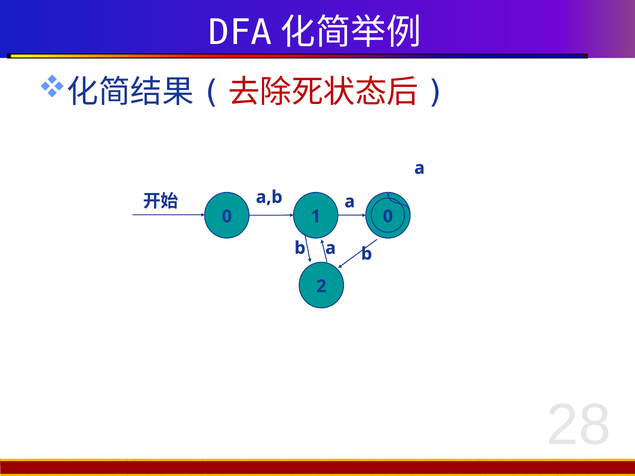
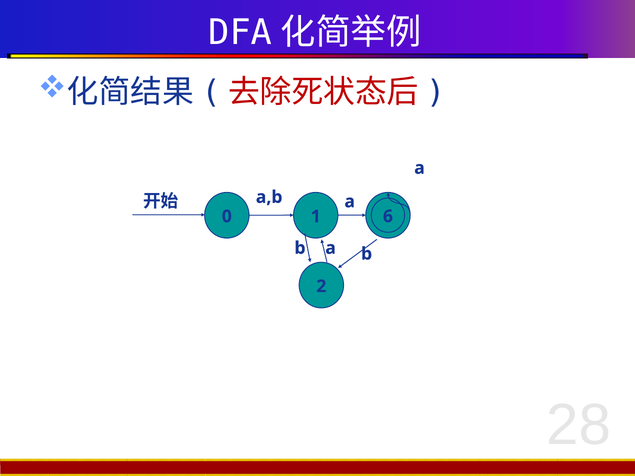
1 0: 0 -> 6 (388, 217)
